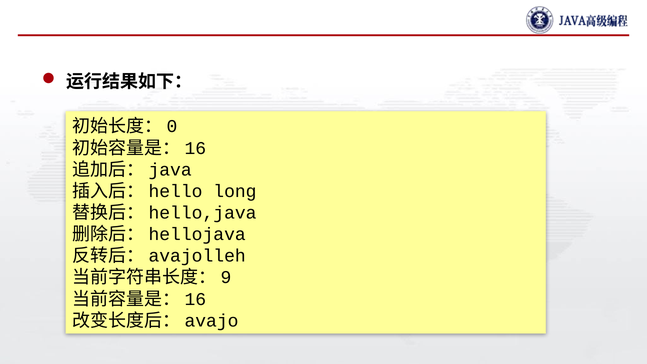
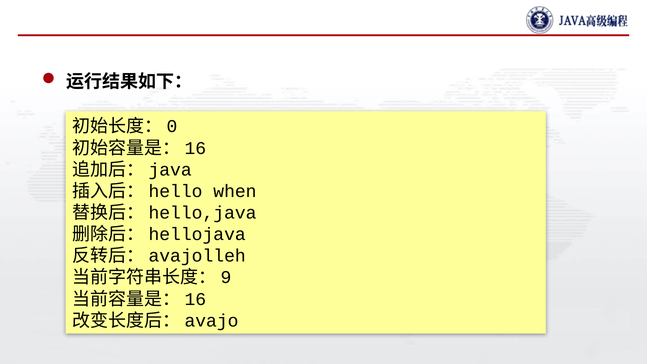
long: long -> when (235, 191)
